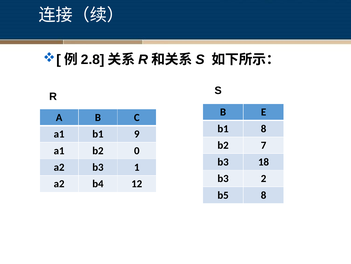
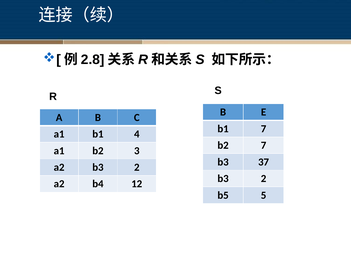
b1 8: 8 -> 7 (264, 128)
9: 9 -> 4 (137, 134)
0: 0 -> 3 (137, 150)
18: 18 -> 37 (264, 162)
a2 b3 1: 1 -> 2 (137, 167)
b5 8: 8 -> 5 (264, 195)
